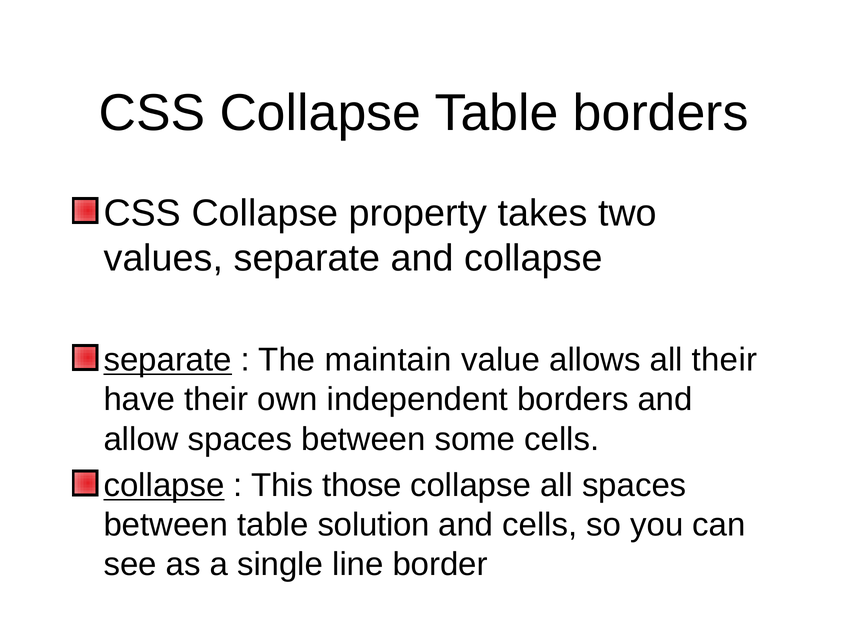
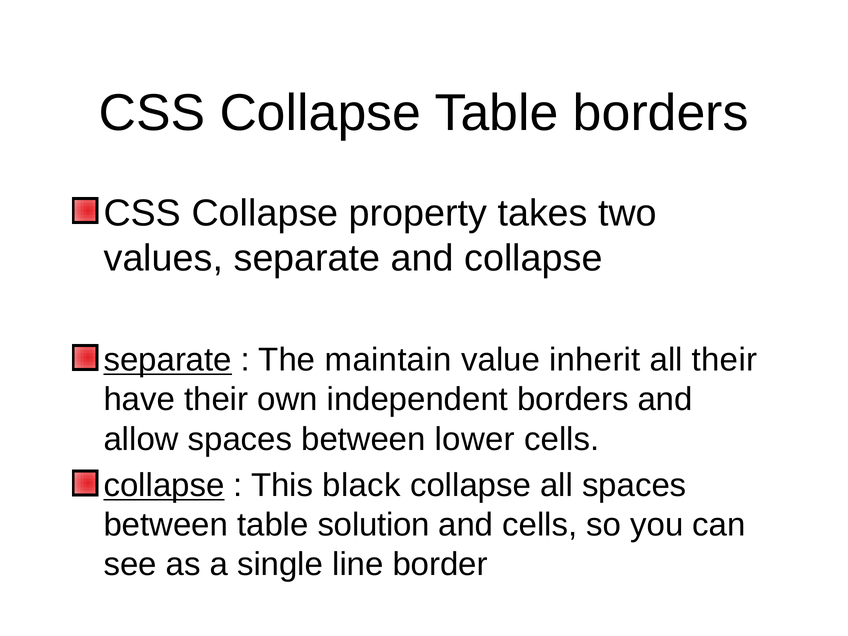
allows: allows -> inherit (595, 360)
some: some -> lower (475, 439)
those: those -> black (362, 485)
